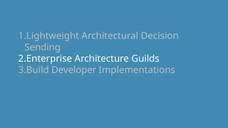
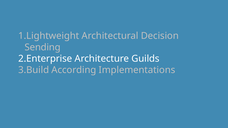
Developer: Developer -> According (74, 70)
